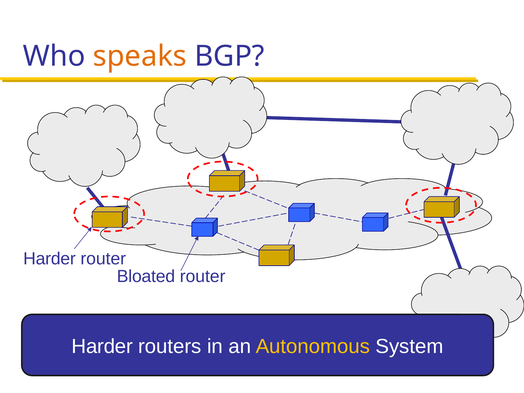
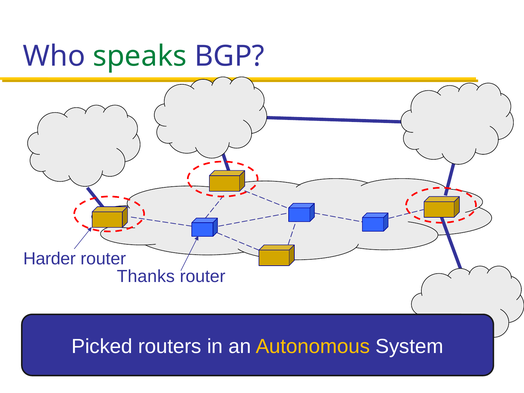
speaks colour: orange -> green (140, 56)
Bloated: Bloated -> Thanks (146, 276)
Harder: Harder -> Picked (102, 346)
